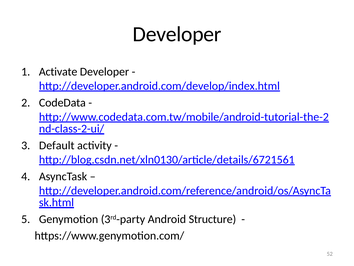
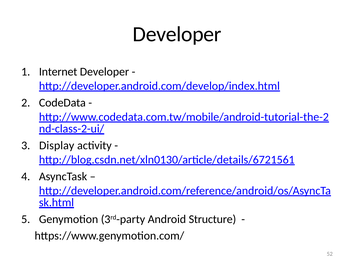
Activate: Activate -> Internet (58, 72)
Default: Default -> Display (57, 145)
